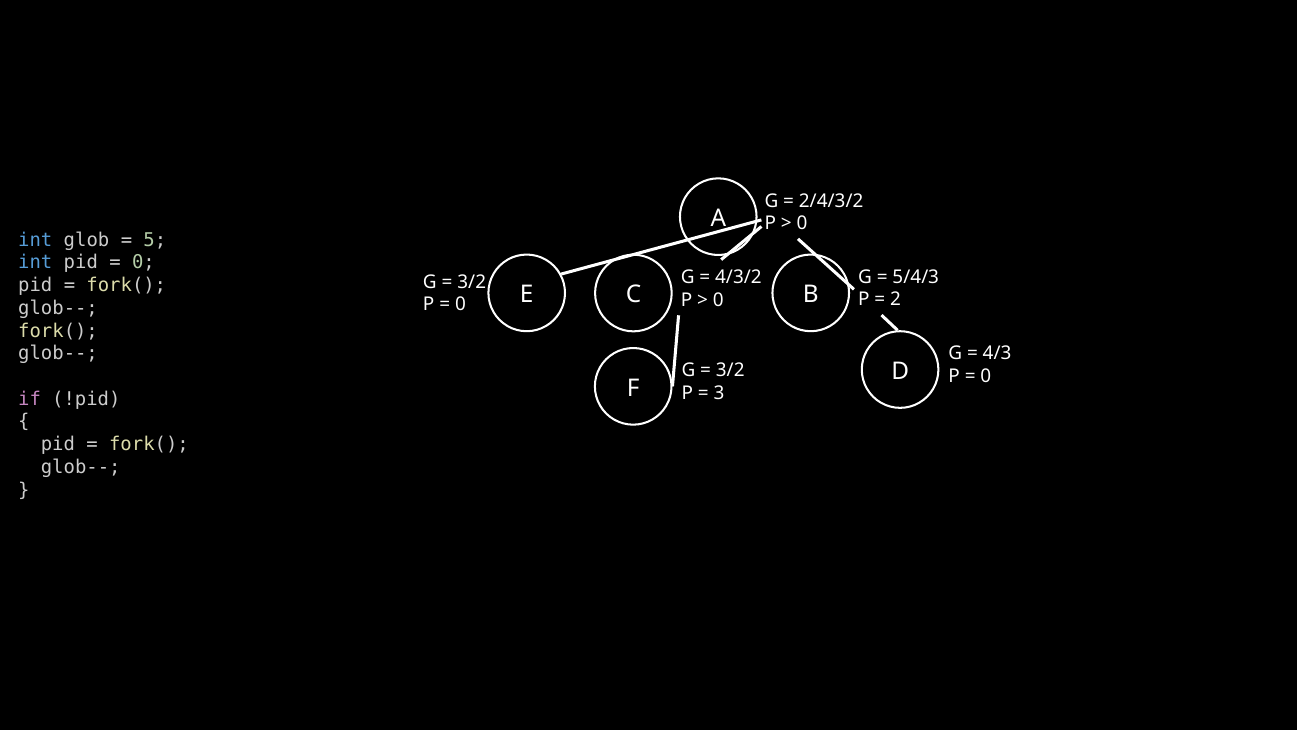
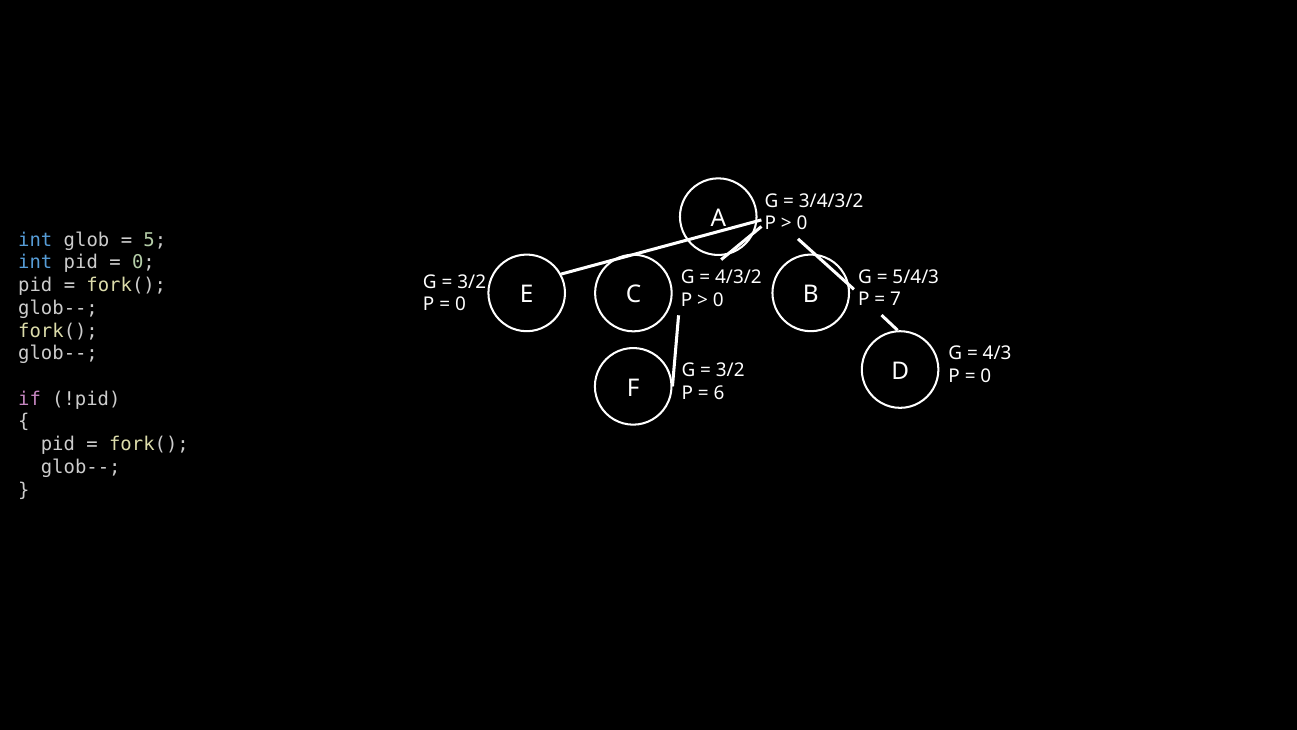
2/4/3/2: 2/4/3/2 -> 3/4/3/2 (831, 201)
2: 2 -> 7 (896, 300)
3: 3 -> 6 (719, 393)
